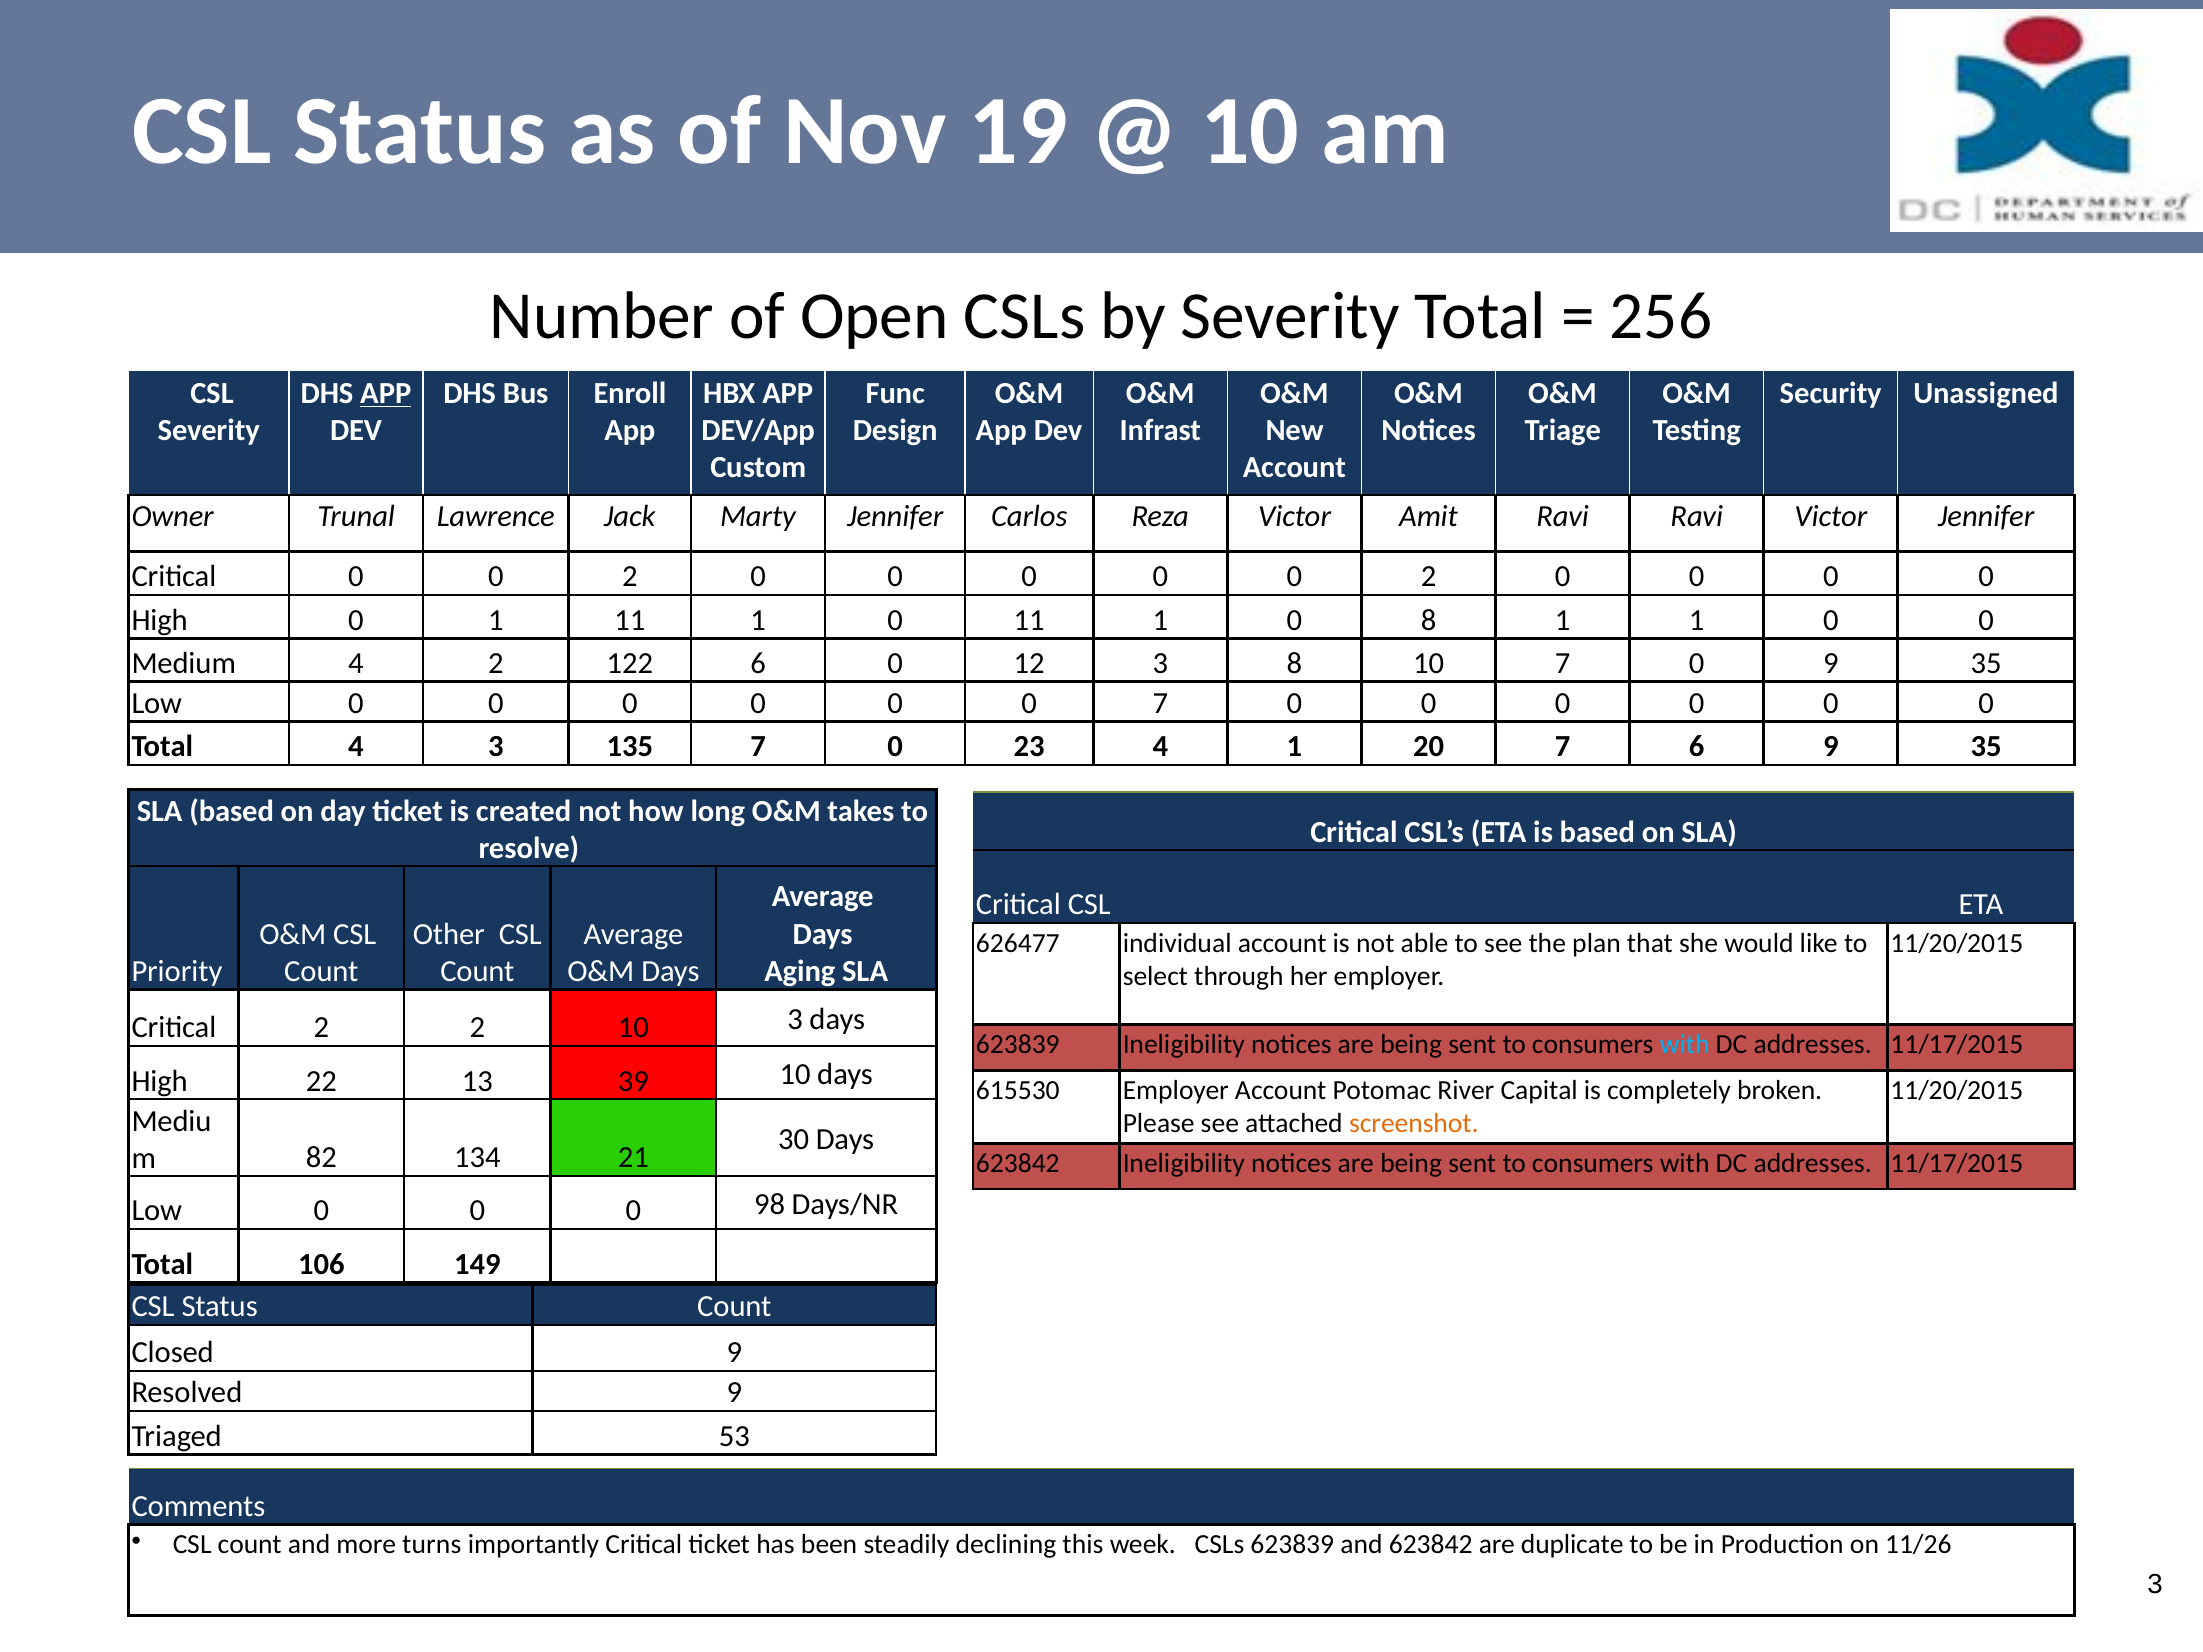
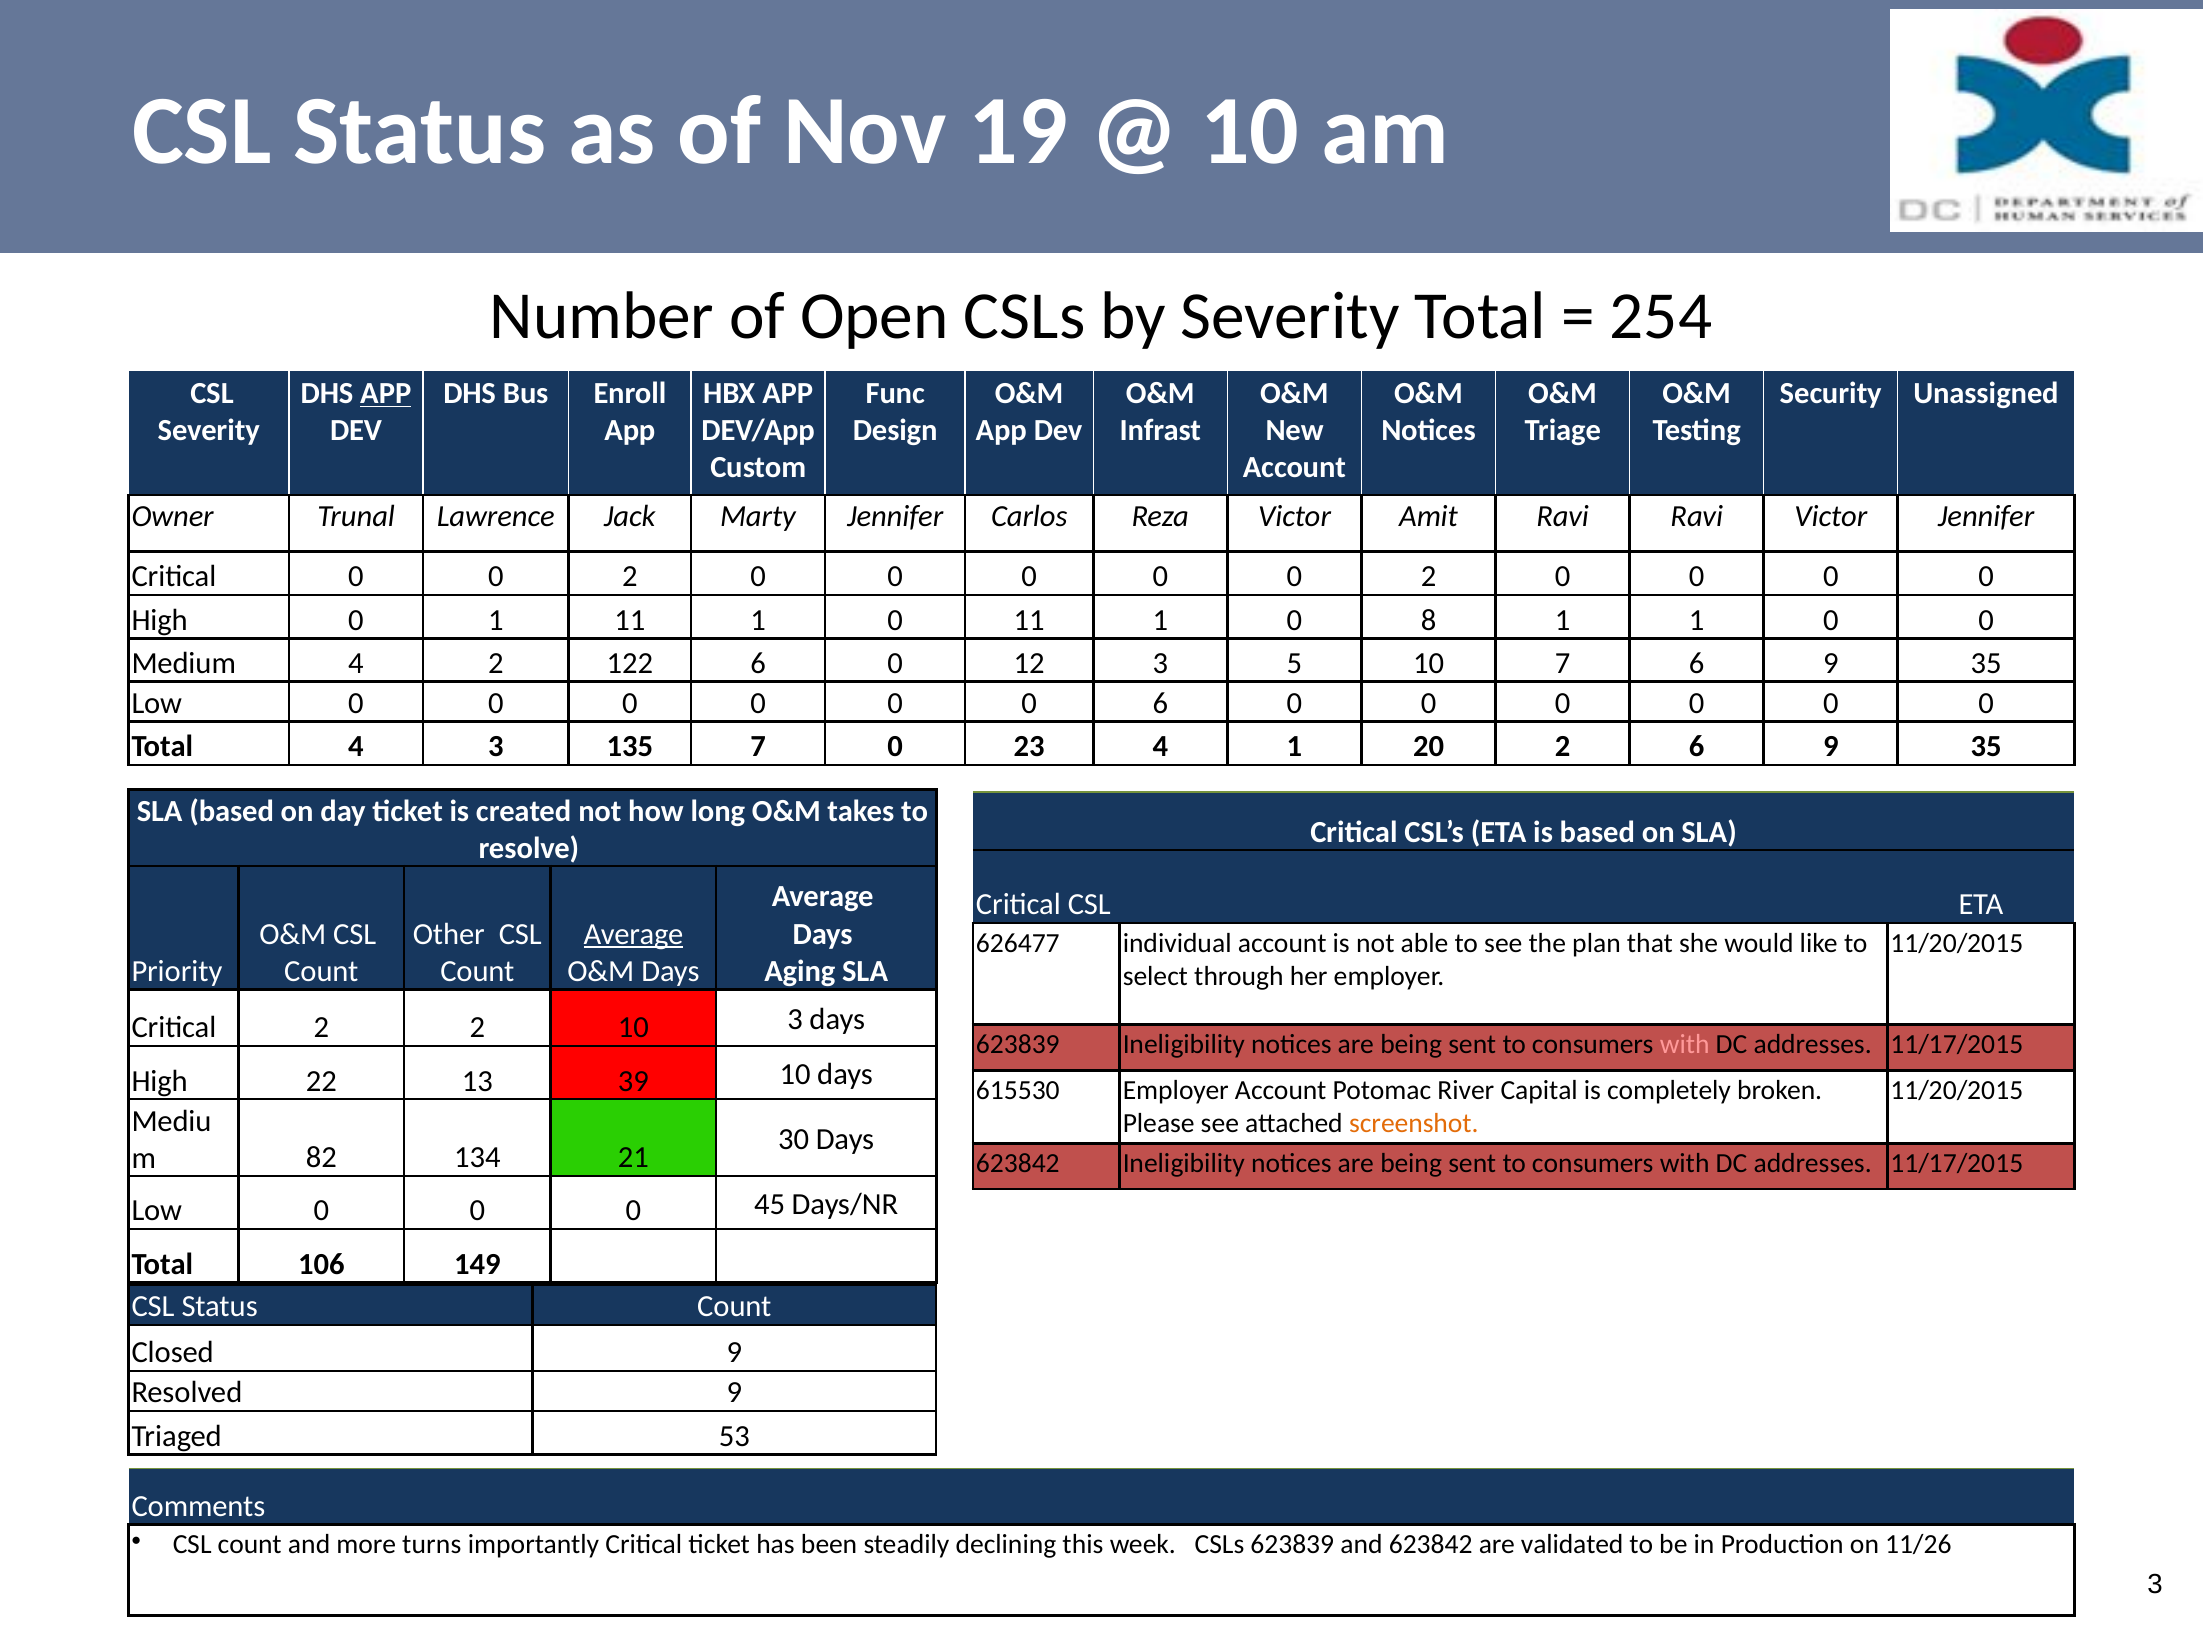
256: 256 -> 254 (1661, 316)
3 8: 8 -> 5 (1294, 663)
10 7 0: 0 -> 6 (1697, 663)
0 7: 7 -> 6 (1160, 704)
20 7: 7 -> 2 (1563, 747)
Average underline: none -> present (633, 934)
with colour: light blue -> pink (1685, 1045)
98: 98 -> 45 (770, 1204)
duplicate: duplicate -> validated (1572, 1545)
